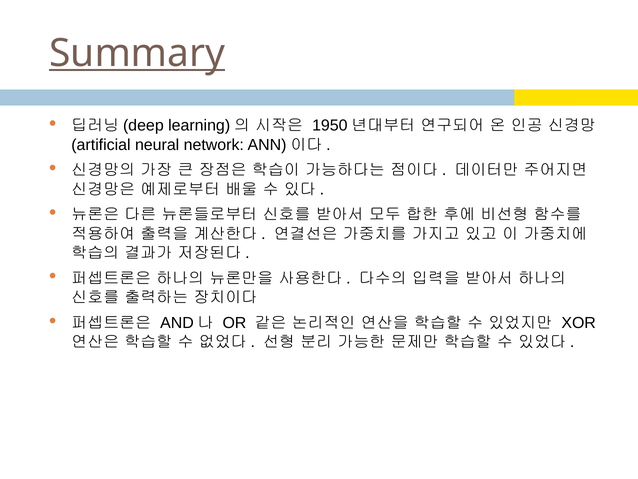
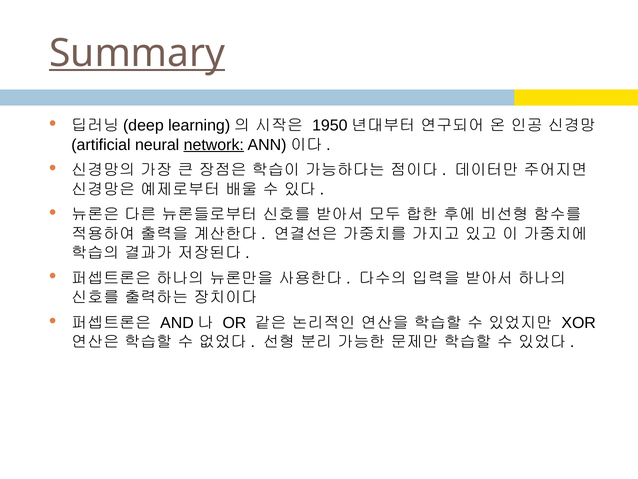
network underline: none -> present (214, 145)
